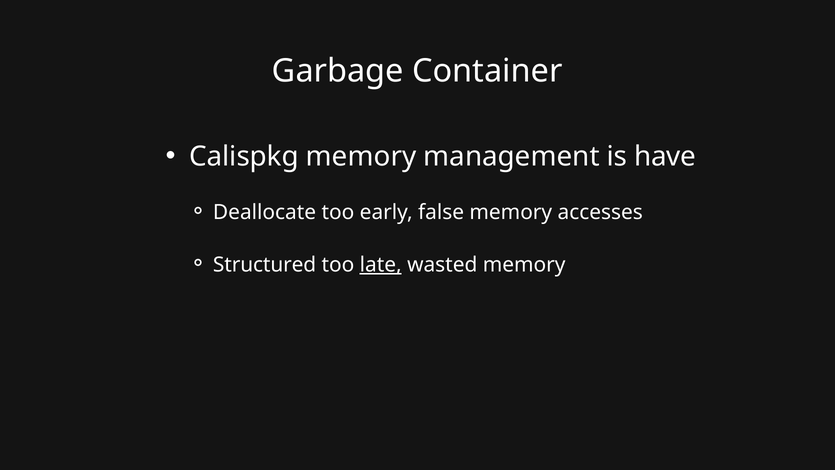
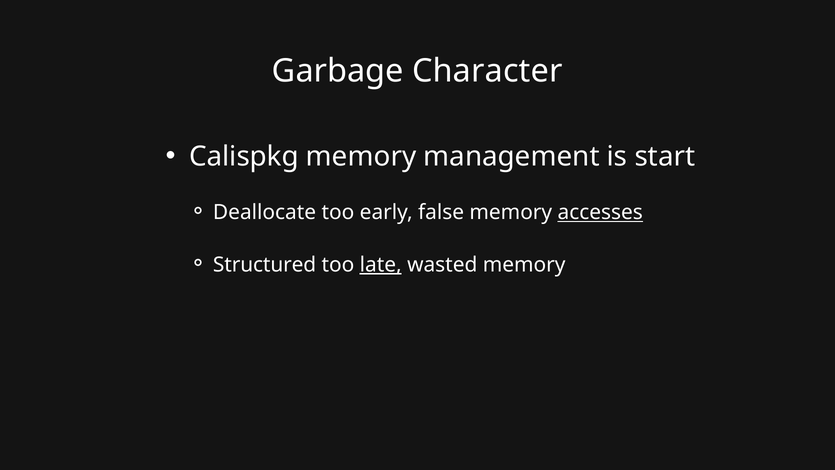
Container: Container -> Character (487, 71)
have: have -> start (665, 156)
accesses underline: none -> present (600, 212)
